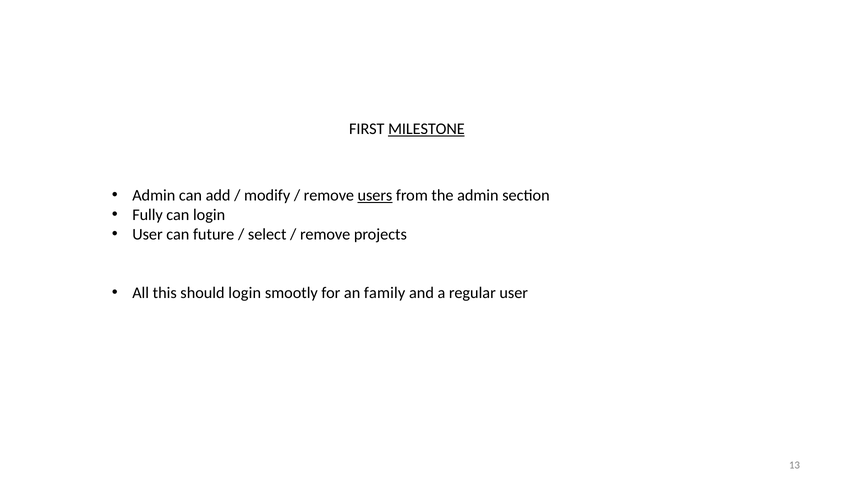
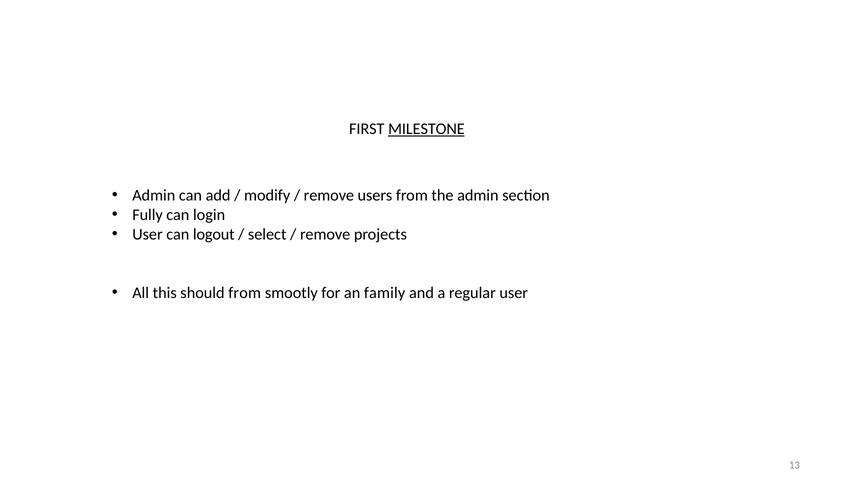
users underline: present -> none (375, 195)
future: future -> logout (214, 234)
should login: login -> from (245, 293)
